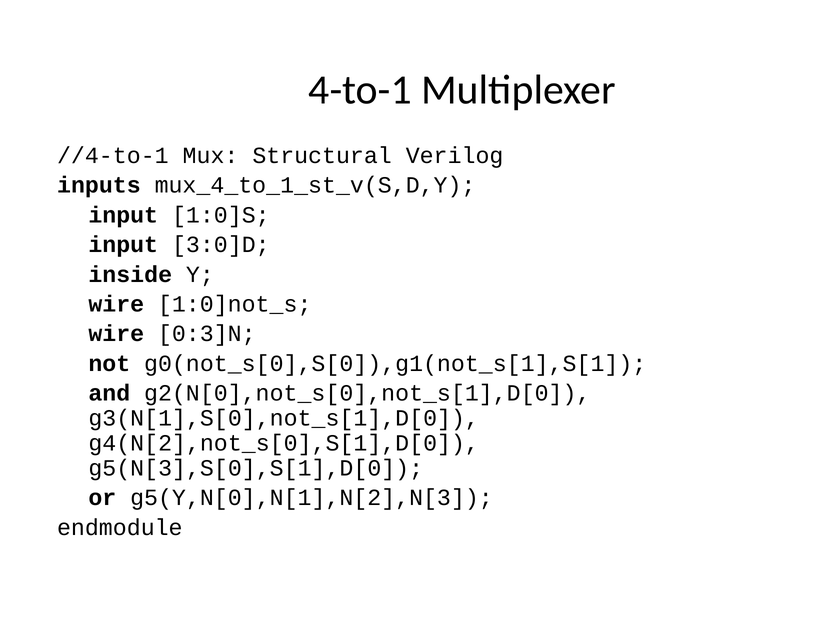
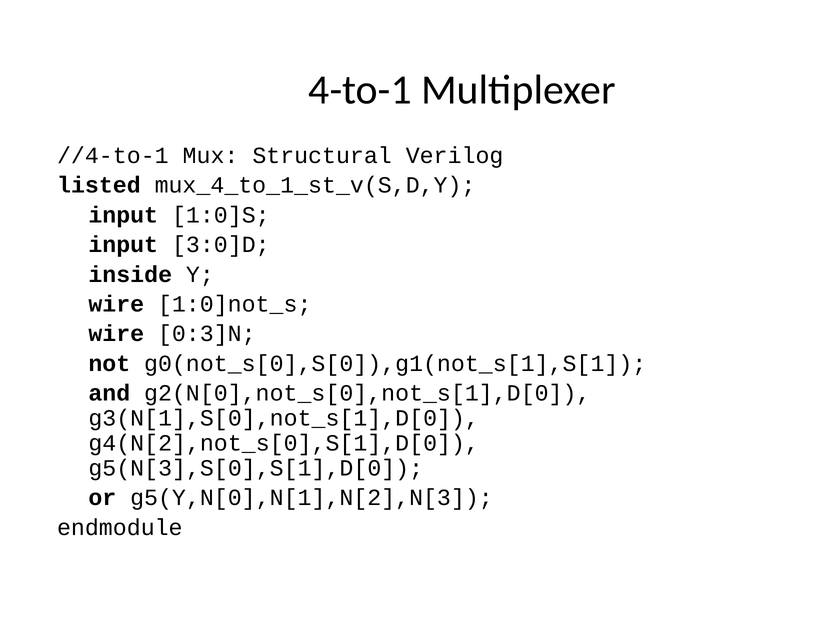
inputs: inputs -> listed (99, 185)
